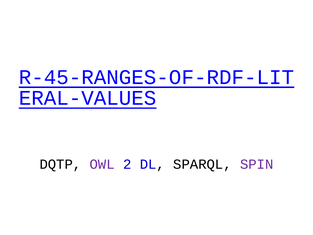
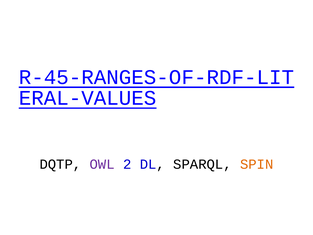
SPIN colour: purple -> orange (257, 164)
